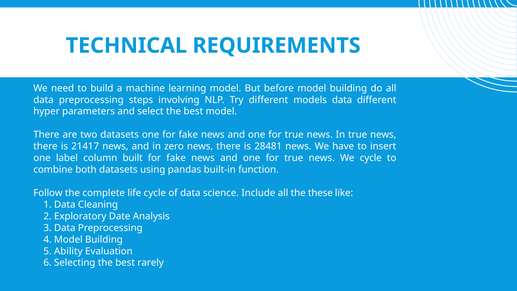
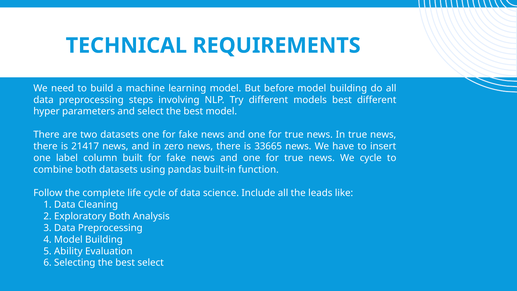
models data: data -> best (342, 100)
28481: 28481 -> 33665 (268, 146)
these: these -> leads (320, 193)
Exploratory Date: Date -> Both (120, 216)
best rarely: rarely -> select (151, 263)
